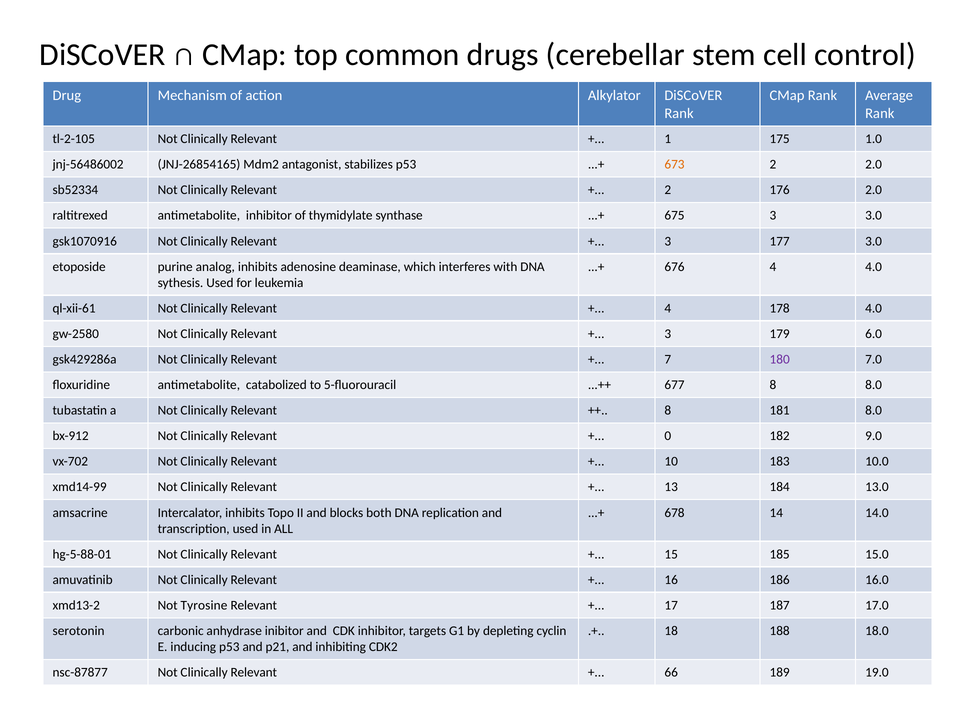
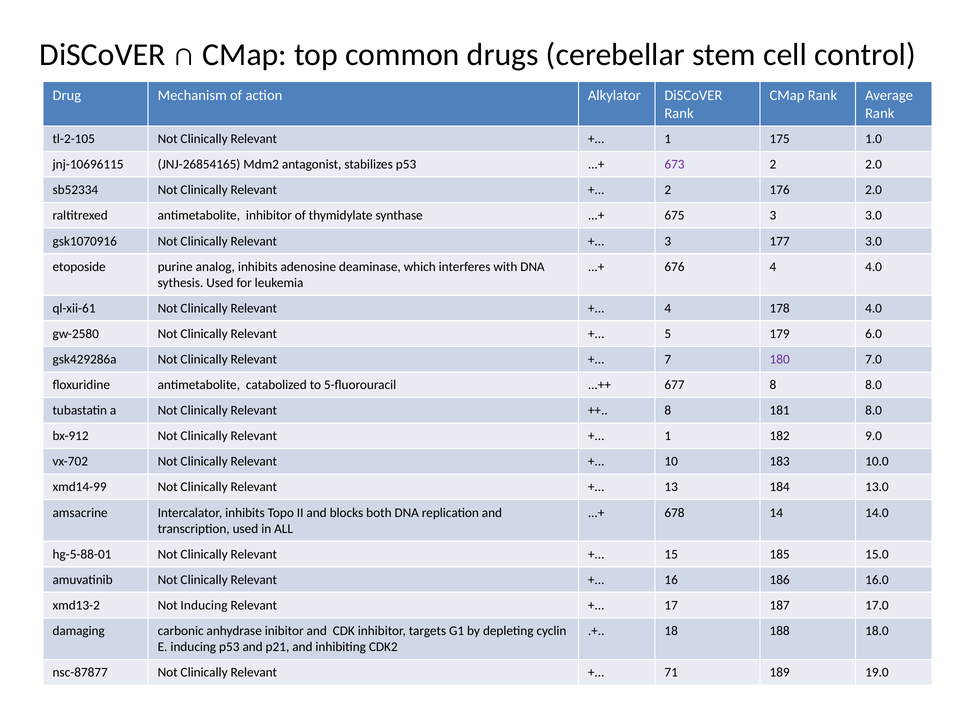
jnj-56486002: jnj-56486002 -> jnj-10696115 (88, 164)
673 colour: orange -> purple (674, 164)
3: 3 -> 5 (668, 334)
0: 0 -> 1 (668, 436)
Not Tyrosine: Tyrosine -> Inducing (204, 605)
serotonin: serotonin -> damaging (79, 631)
66: 66 -> 71 (671, 672)
